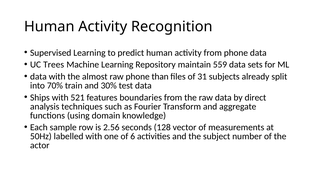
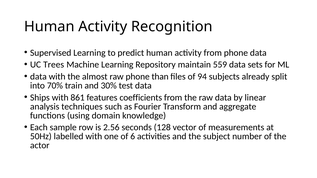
31: 31 -> 94 (202, 77)
521: 521 -> 861 (78, 98)
boundaries: boundaries -> coefficients (141, 98)
direct: direct -> linear (255, 98)
